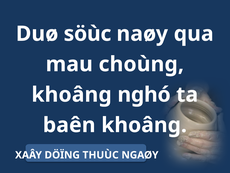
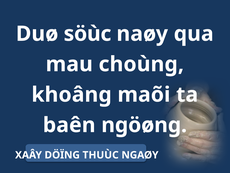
nghó: nghó -> maõi (144, 94)
baên khoâng: khoâng -> ngöøng (144, 125)
